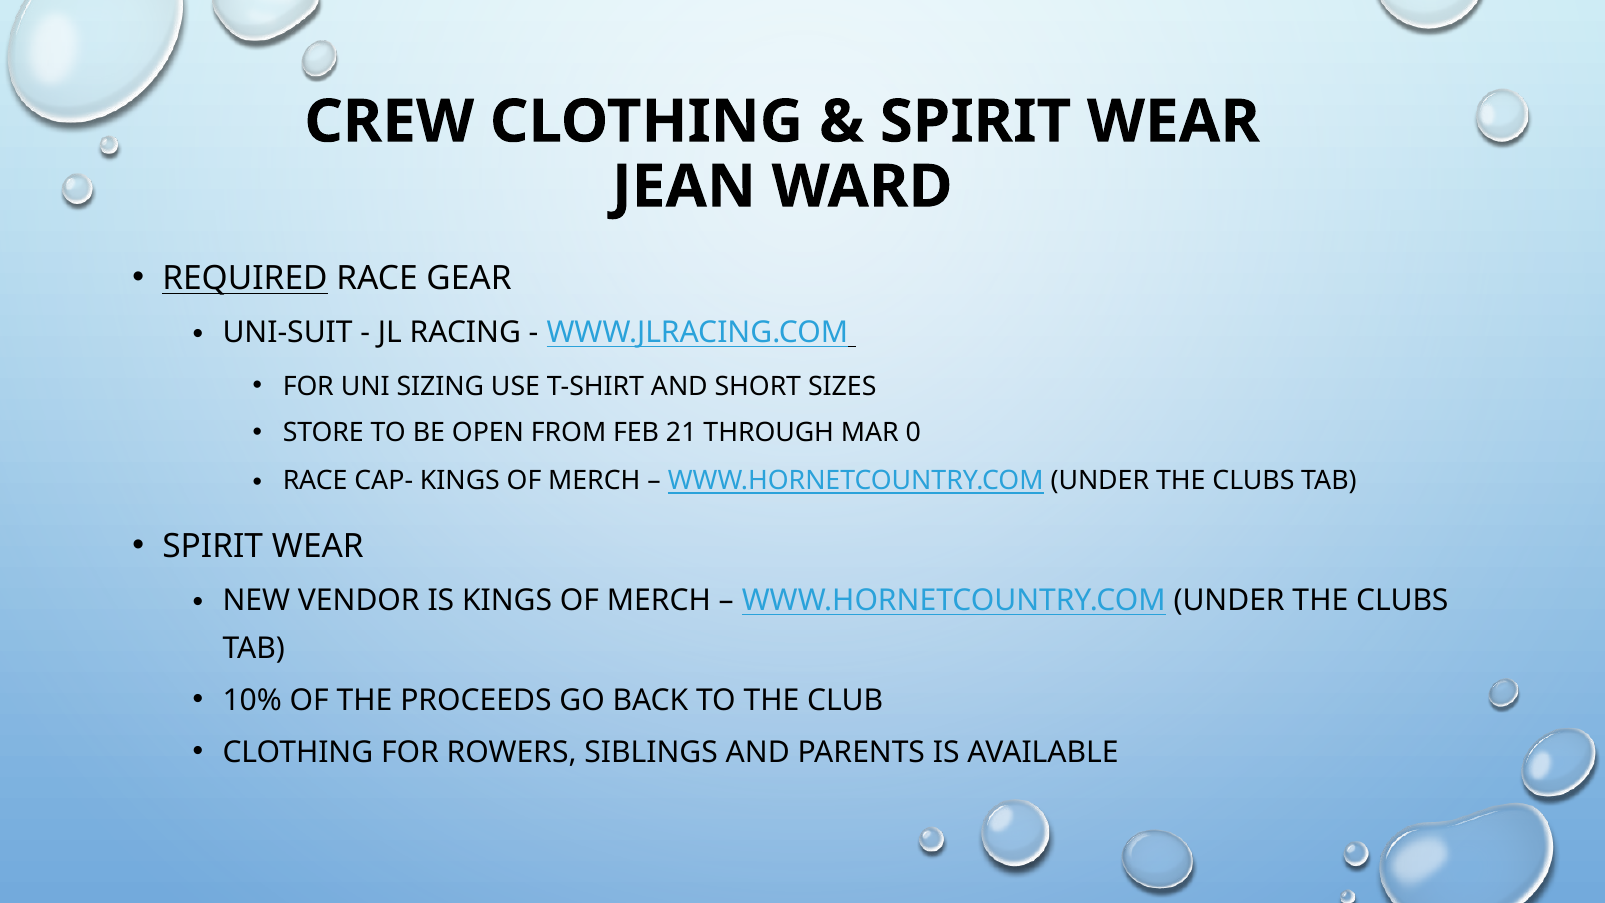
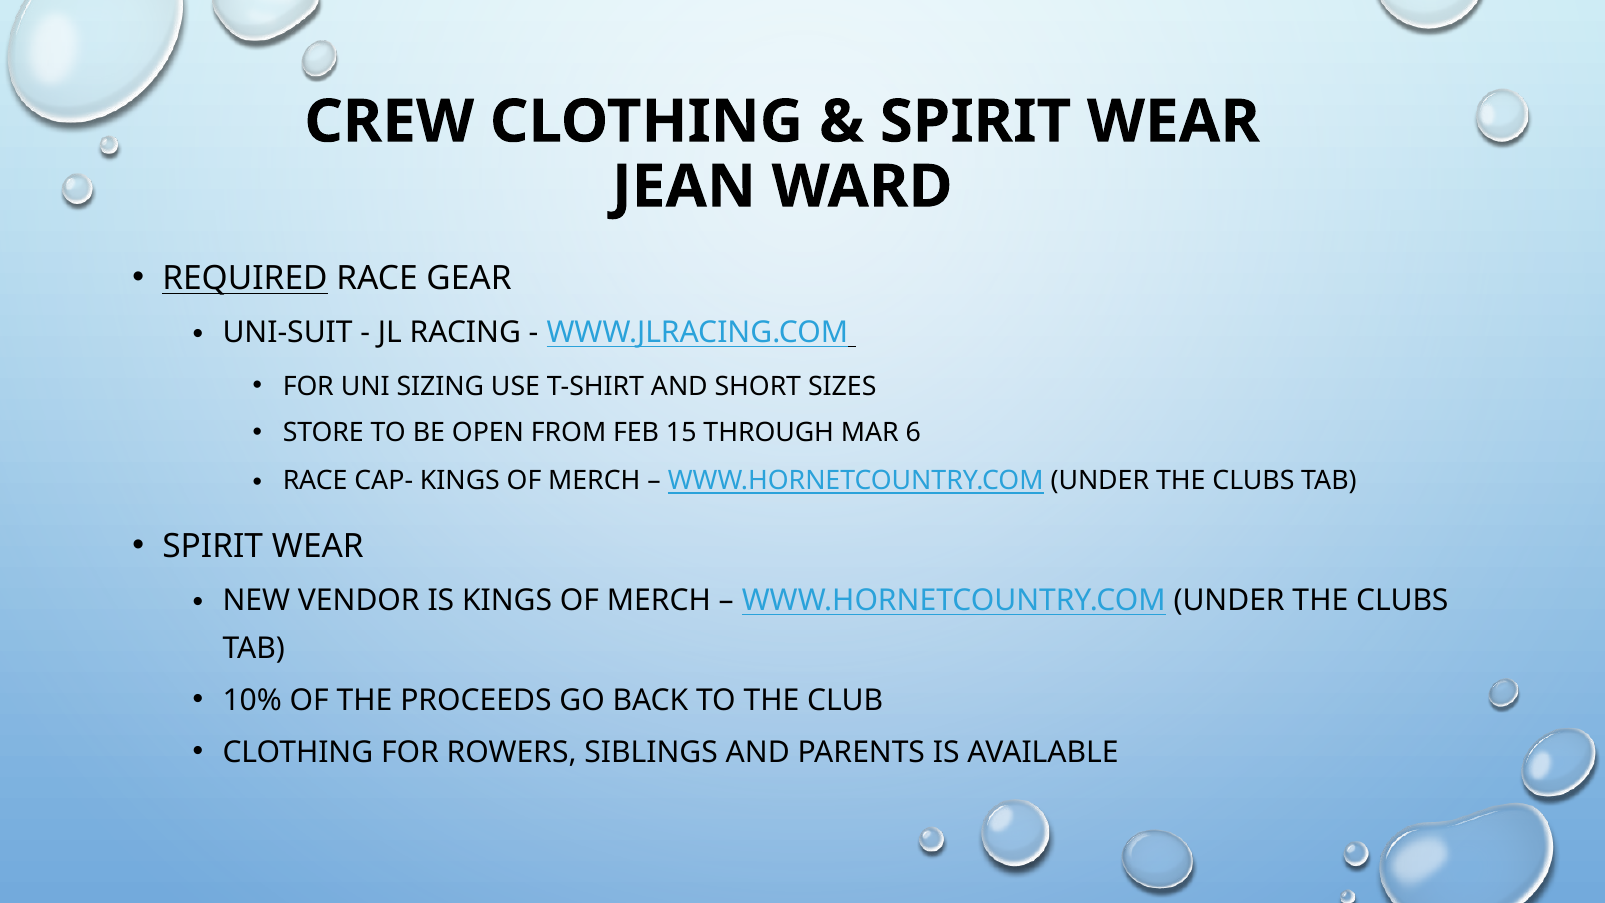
21: 21 -> 15 (681, 433)
0: 0 -> 6 (913, 433)
